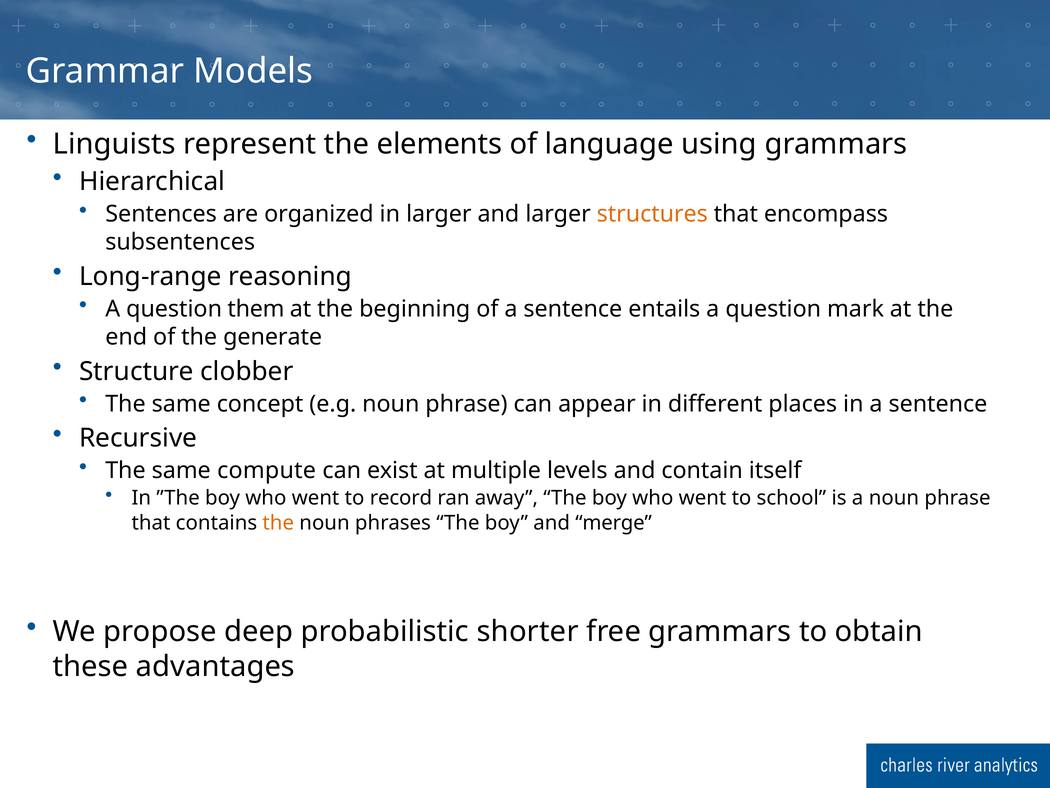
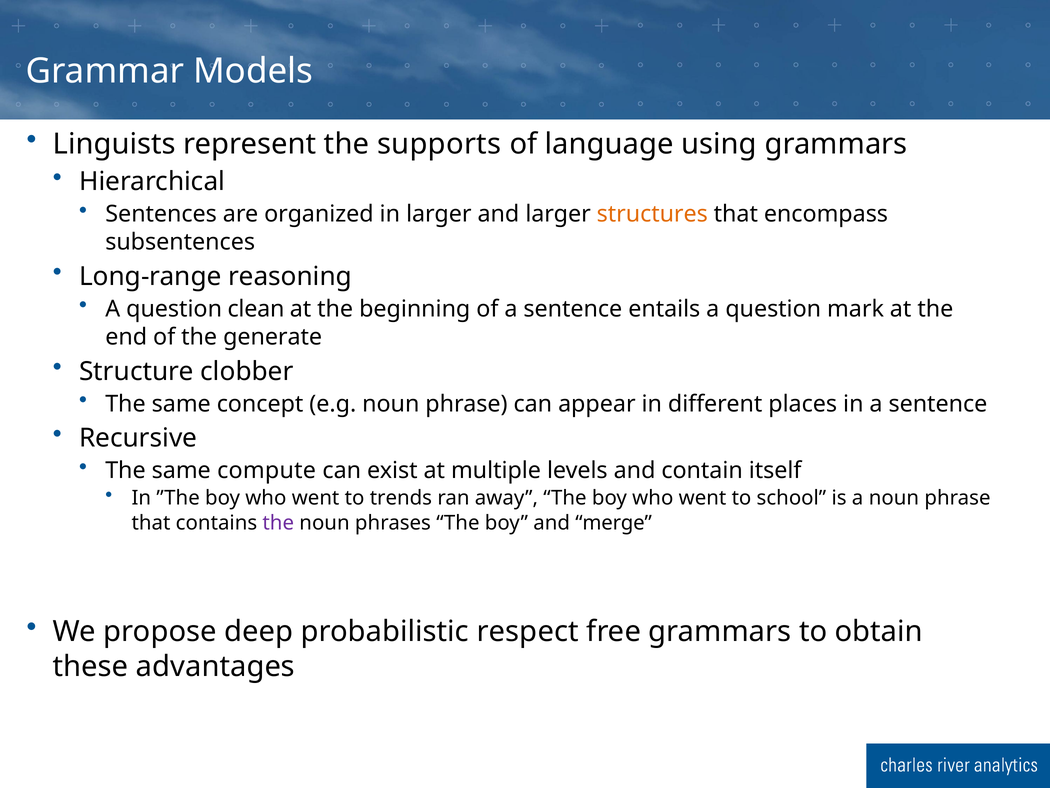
elements: elements -> supports (439, 144)
them: them -> clean (256, 309)
record: record -> trends (401, 498)
the colour: orange -> purple (278, 522)
shorter: shorter -> respect (528, 631)
